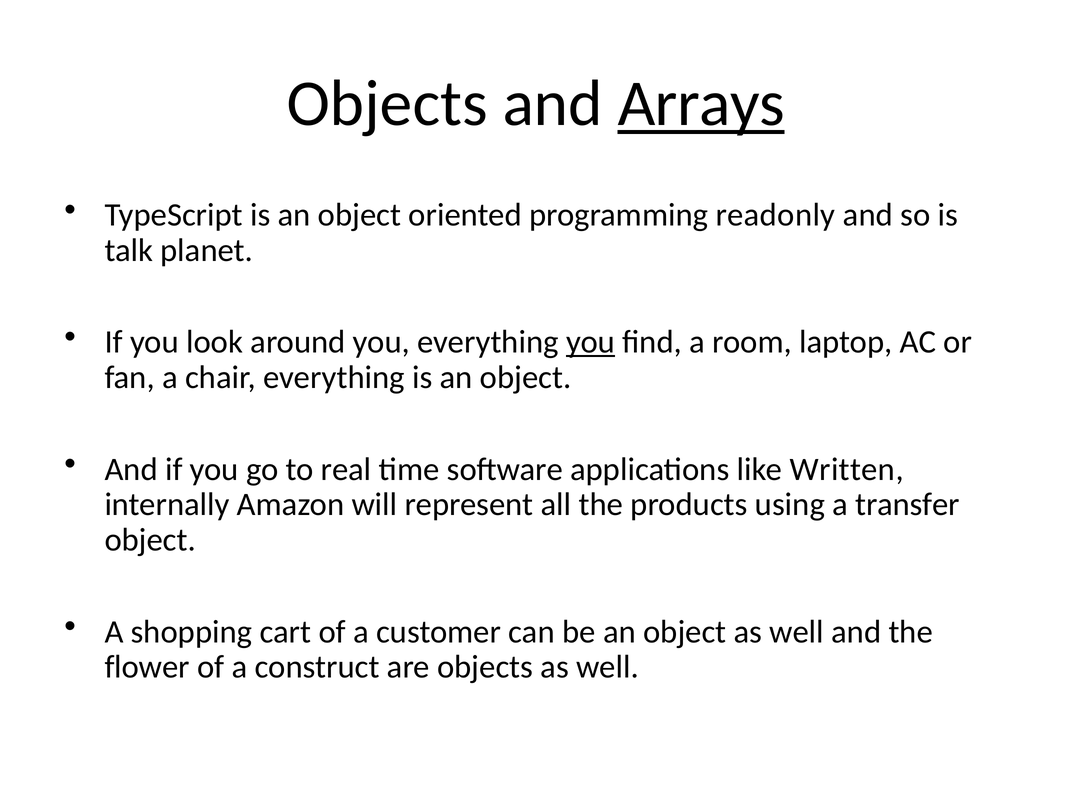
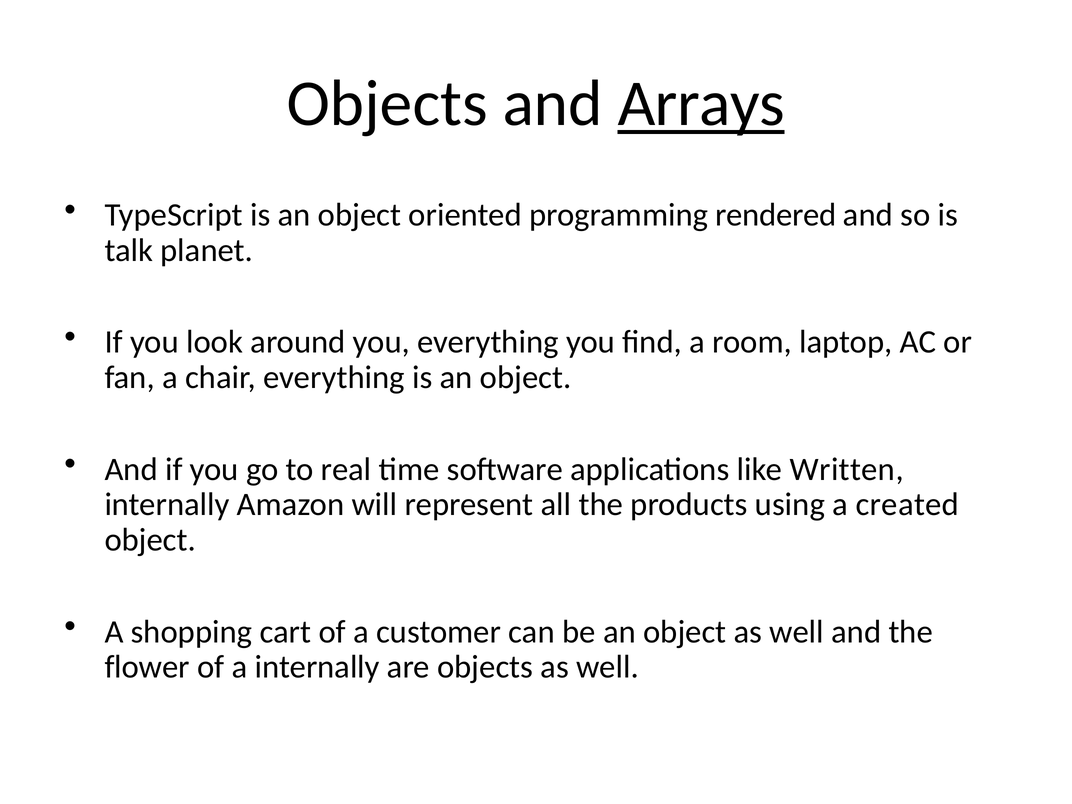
readonly: readonly -> rendered (776, 215)
you underline: present -> none (591, 342)
transfer: transfer -> created (907, 505)
a construct: construct -> internally (317, 667)
